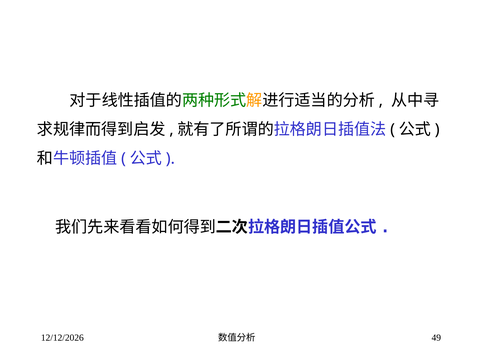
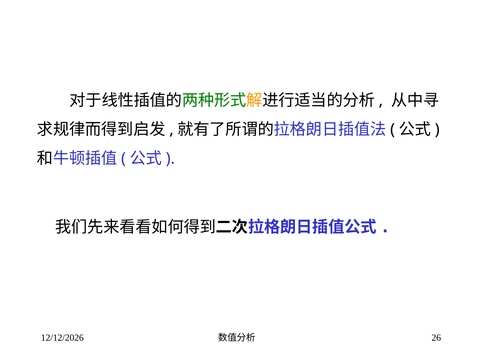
49: 49 -> 26 (436, 338)
